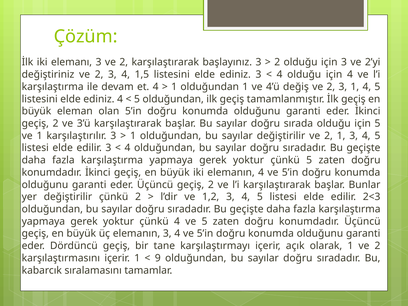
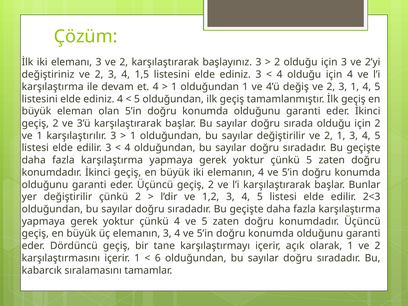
için 5: 5 -> 2 (377, 123)
9: 9 -> 6 (158, 258)
